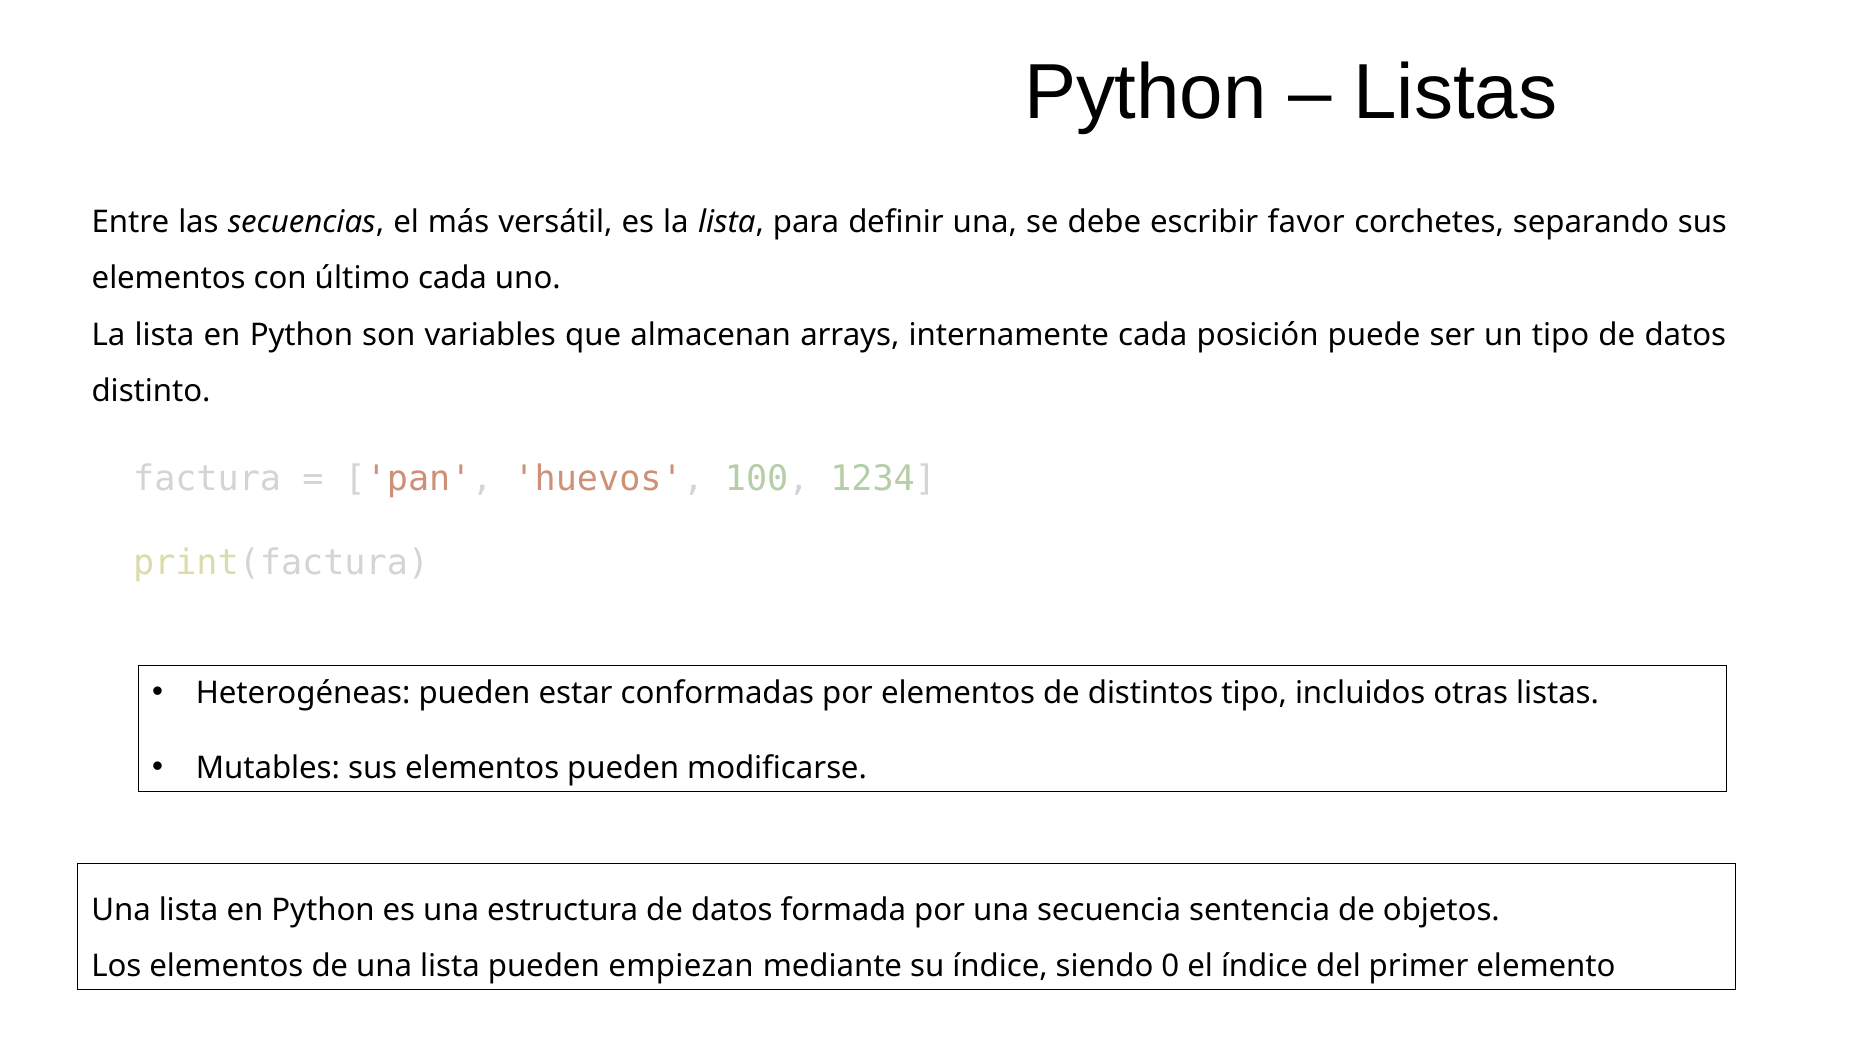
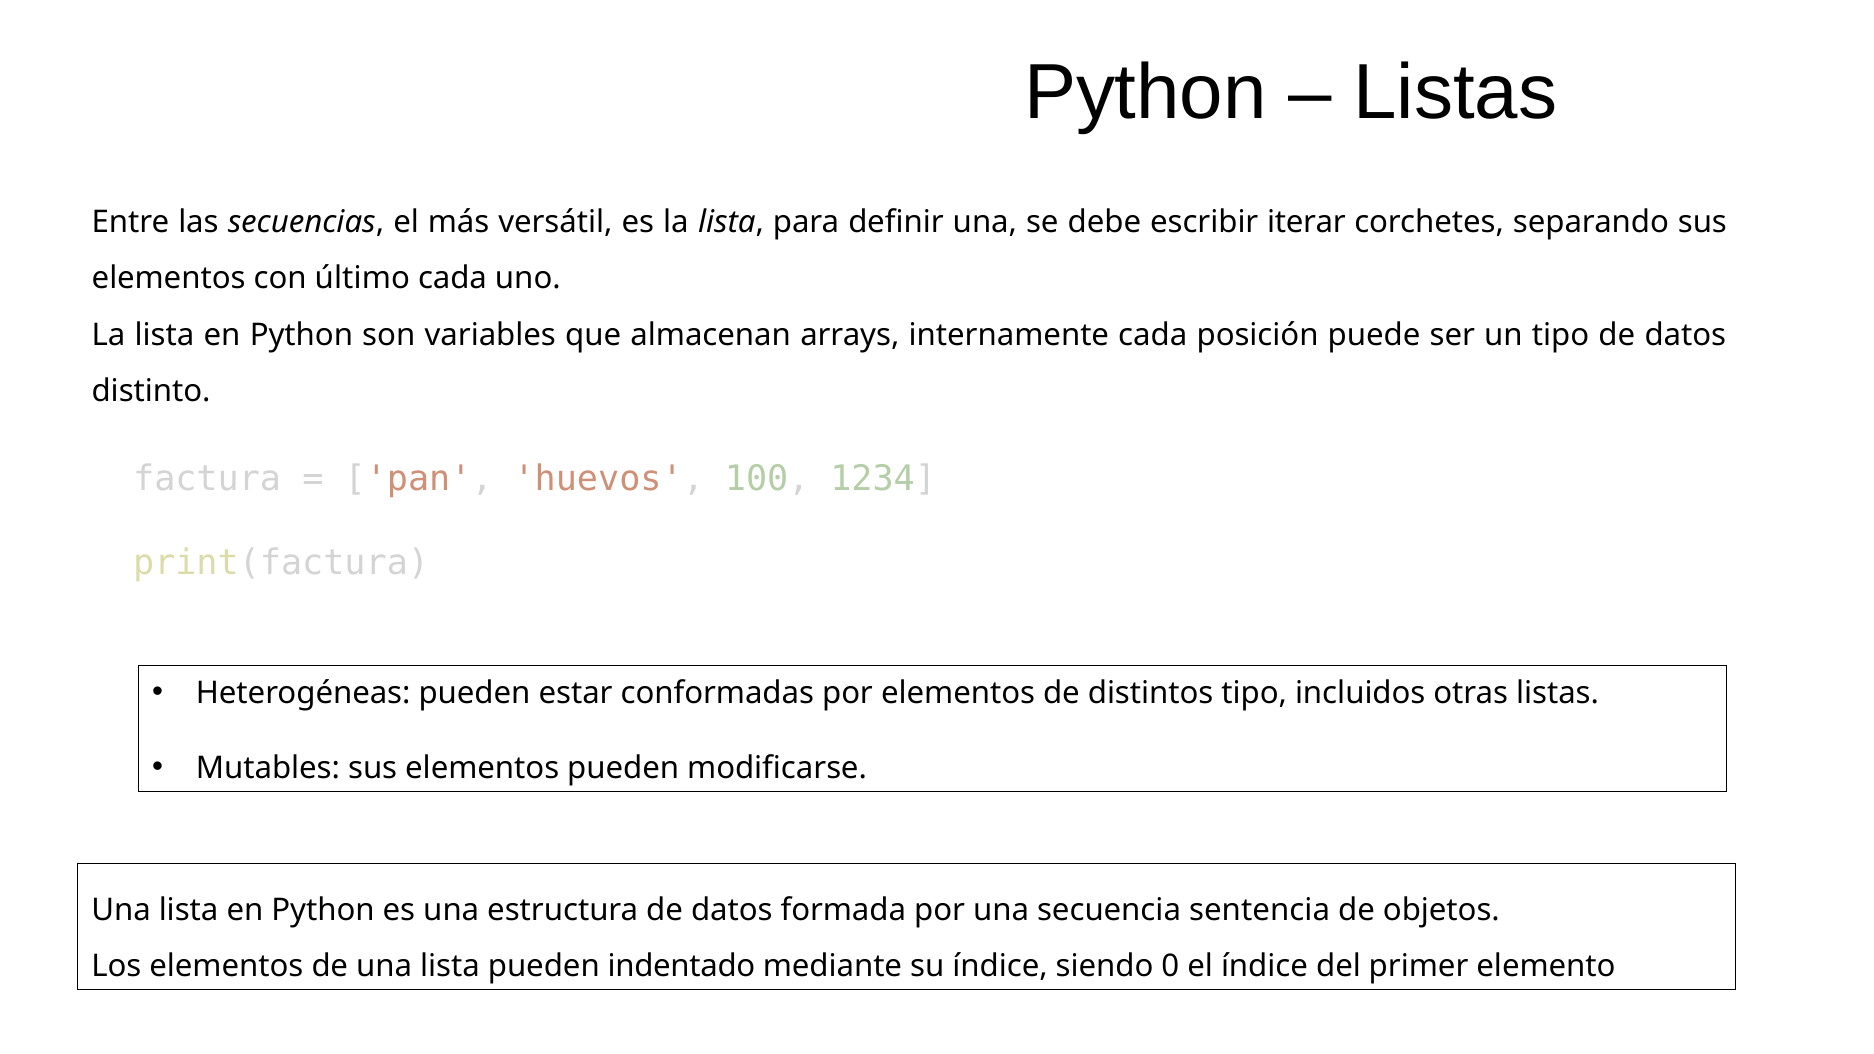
favor: favor -> iterar (1307, 222)
empiezan: empiezan -> indentado (681, 967)
